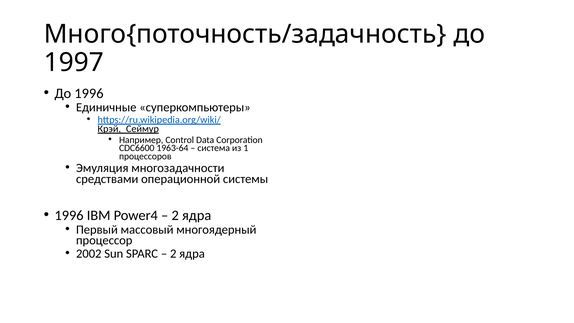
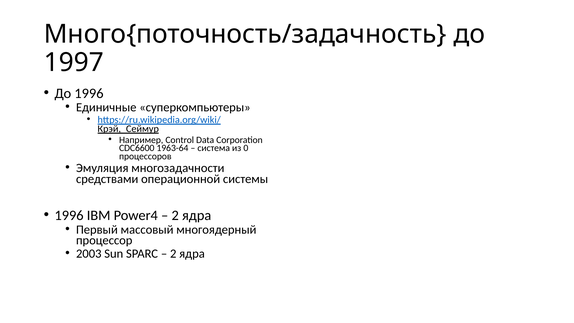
1: 1 -> 0 (246, 148)
2002: 2002 -> 2003 (89, 254)
